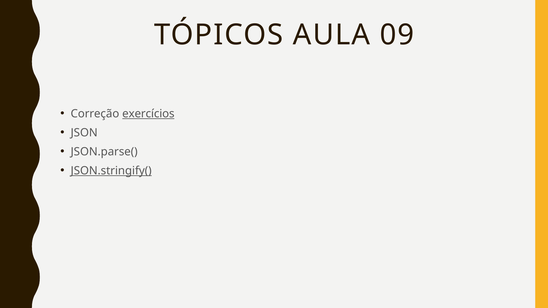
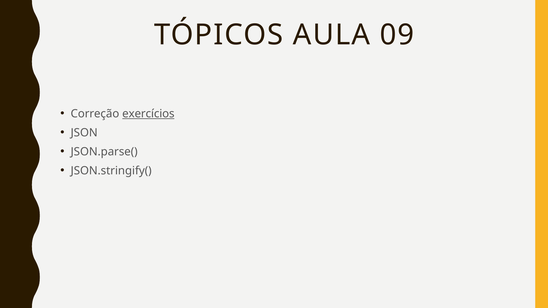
JSON.stringify( underline: present -> none (111, 171)
